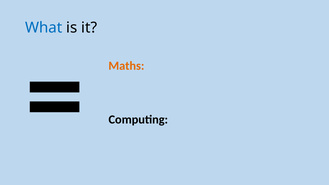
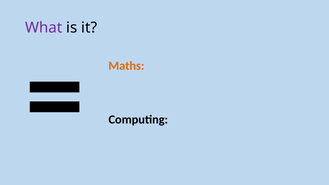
What colour: blue -> purple (44, 28)
